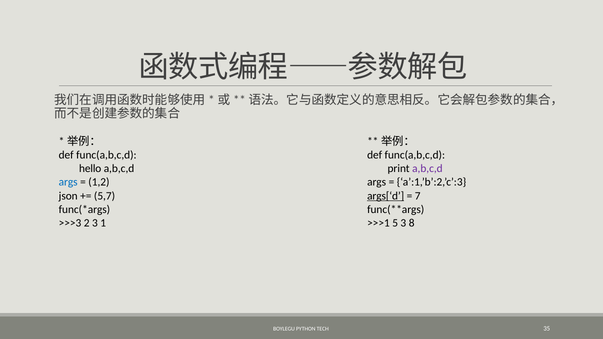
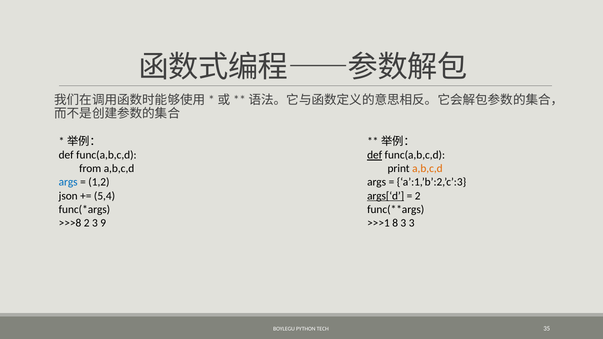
def underline: none -> present (375, 155)
hello: hello -> from (90, 169)
a,b,c,d colour: purple -> orange (427, 169)
5,7: 5,7 -> 5,4 (105, 196)
7: 7 -> 2 (418, 196)
>>>3: >>>3 -> >>>8 (70, 223)
1: 1 -> 9 (103, 223)
5: 5 -> 8 (395, 223)
3 8: 8 -> 3 (412, 223)
